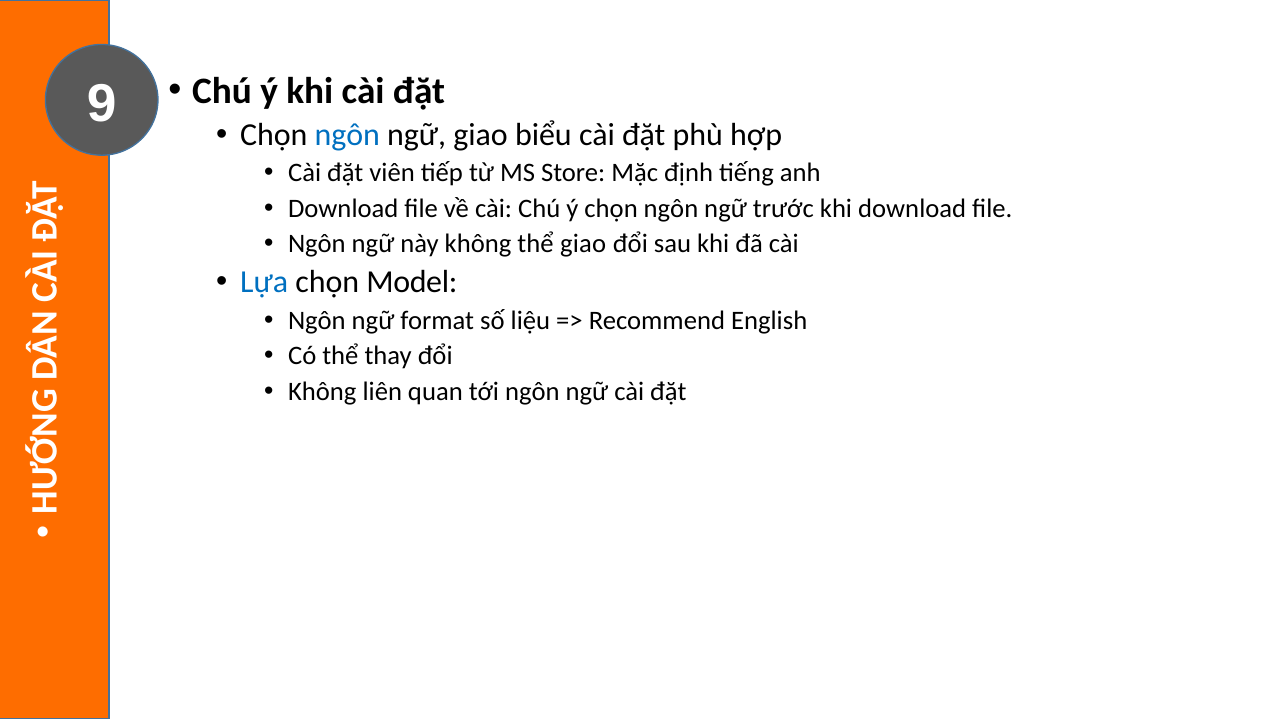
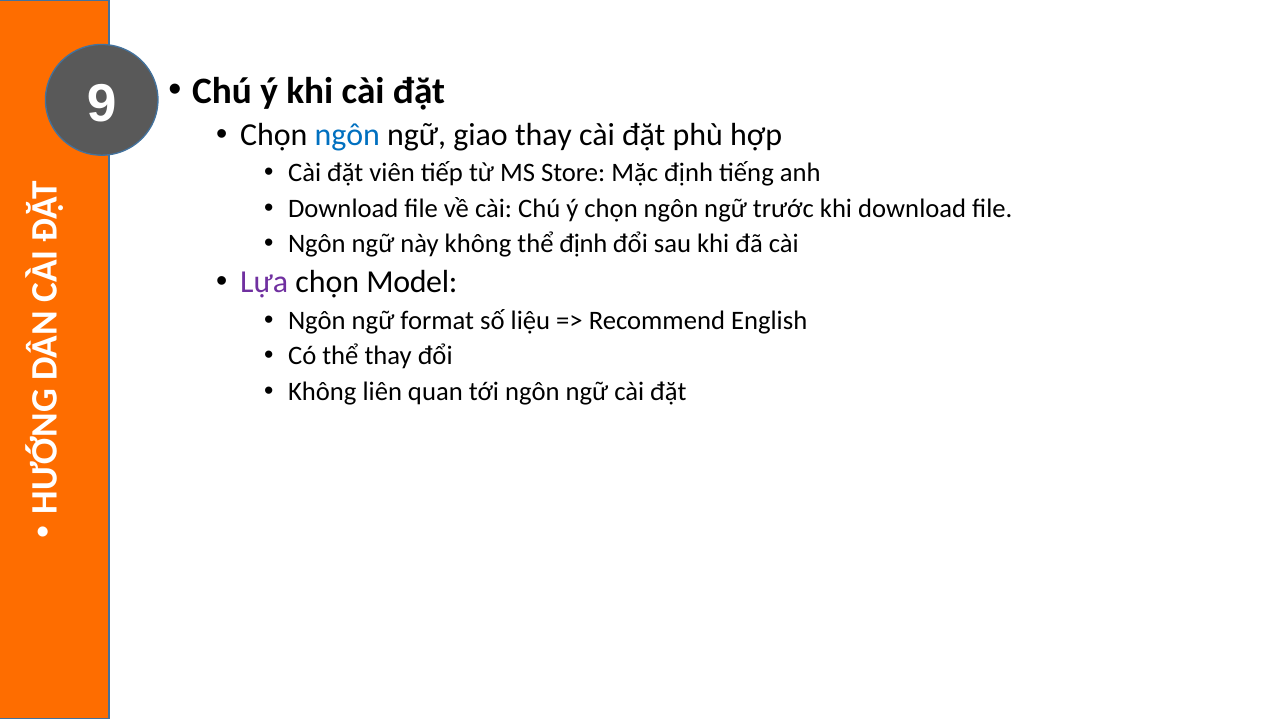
giao biểu: biểu -> thay (543, 135)
thể giao: giao -> định (583, 244)
Lựa colour: blue -> purple (264, 282)
